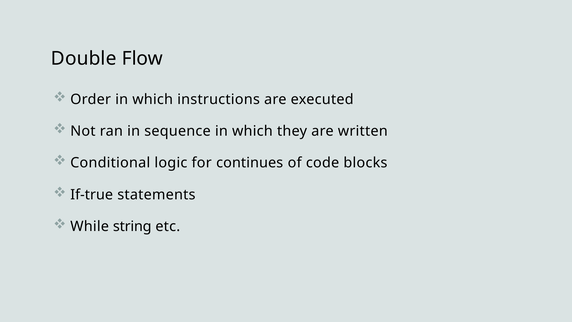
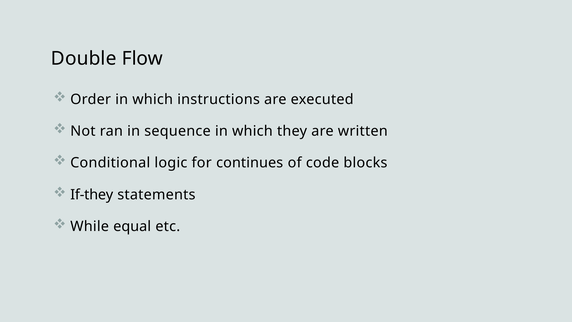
If-true: If-true -> If-they (92, 195)
string: string -> equal (132, 226)
